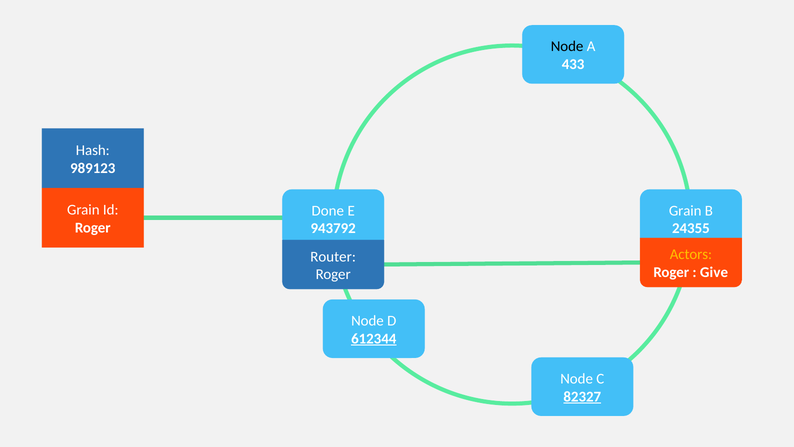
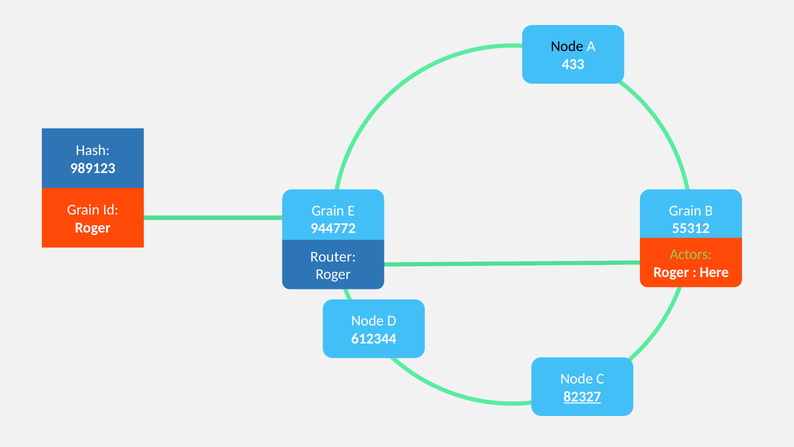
Done: Done -> Grain (328, 210)
943792: 943792 -> 944772 (333, 228)
24355: 24355 -> 55312 (691, 228)
Actors colour: yellow -> light green (691, 254)
Give: Give -> Here (714, 272)
612344 underline: present -> none (374, 338)
